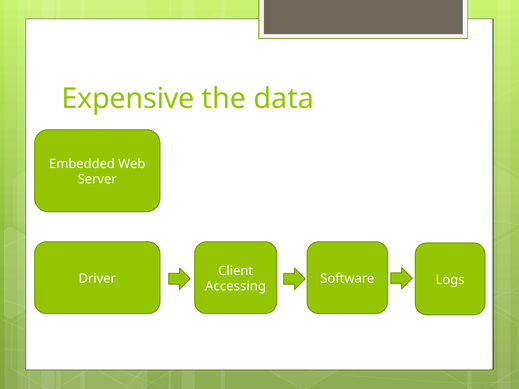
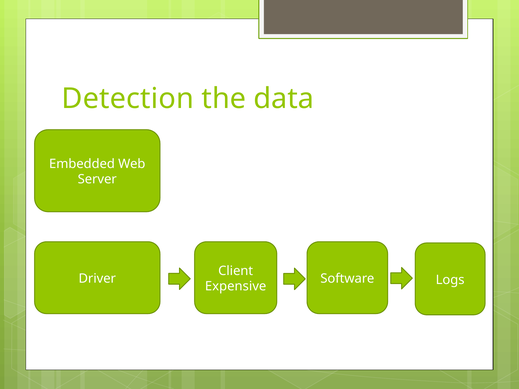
Expensive: Expensive -> Detection (128, 99)
Accessing: Accessing -> Expensive (236, 287)
